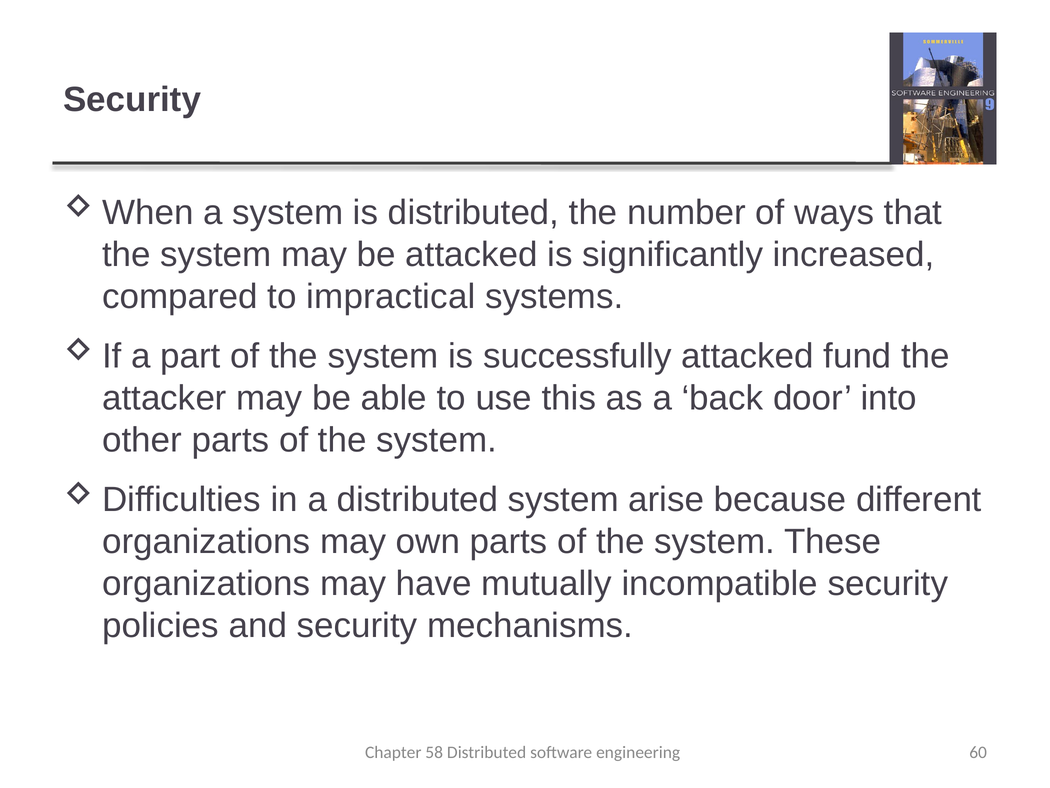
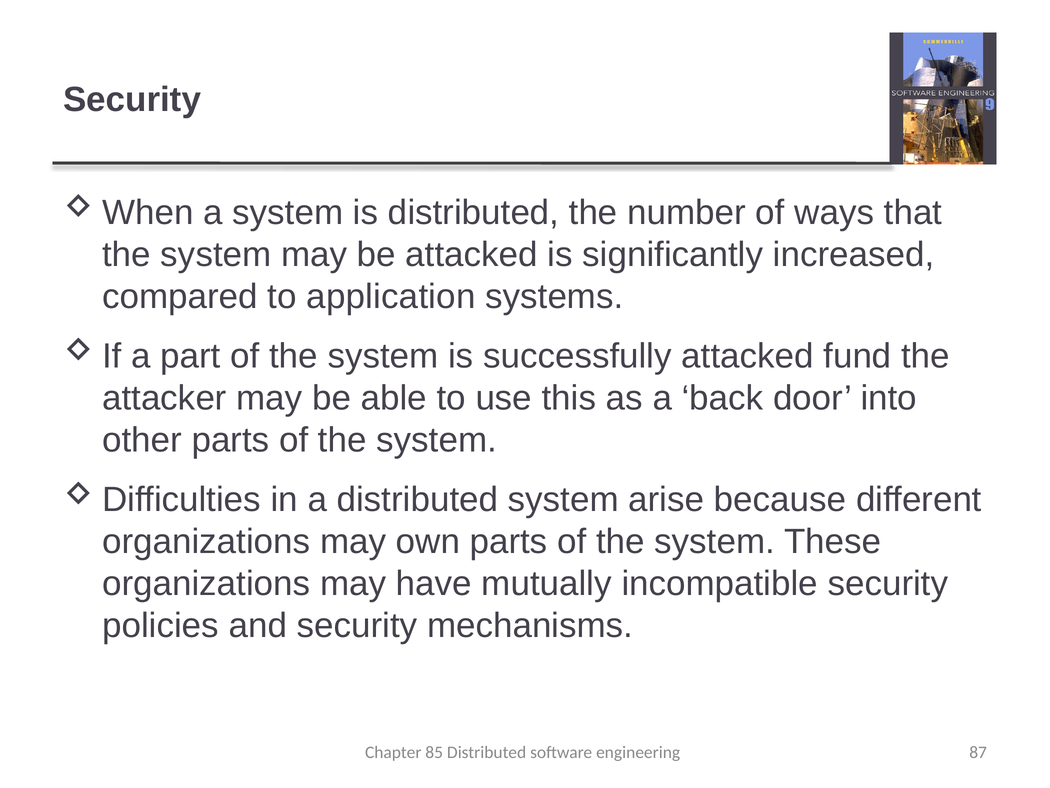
impractical: impractical -> application (391, 296)
58: 58 -> 85 (434, 752)
60: 60 -> 87 (978, 752)
